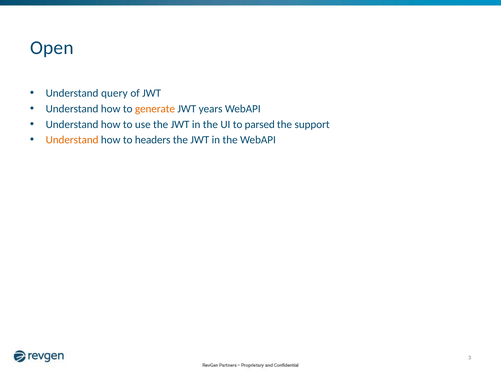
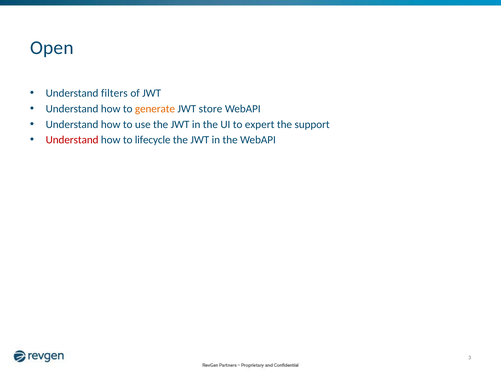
query: query -> filters (114, 93)
years: years -> store (211, 109)
parsed: parsed -> expert (260, 125)
Understand colour: orange -> red (72, 140)
headers: headers -> lifecycle (153, 140)
